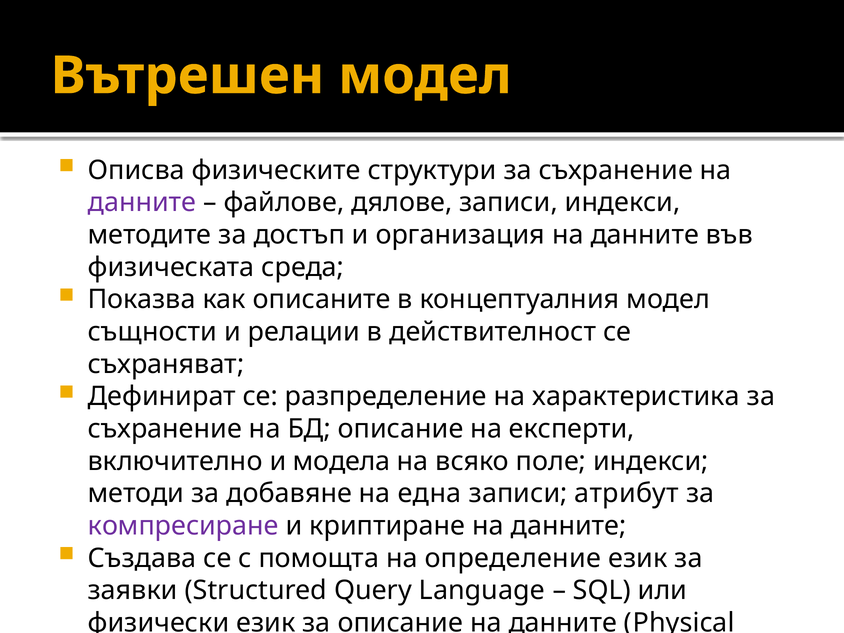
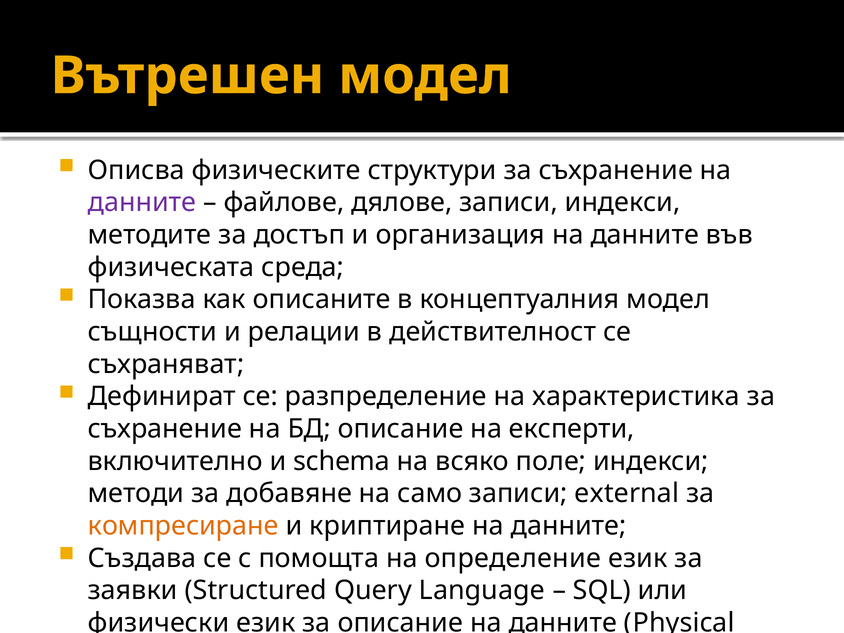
модела: модела -> schema (342, 461)
една: една -> само (430, 493)
атрибут: атрибут -> external (627, 493)
компресиране colour: purple -> orange (183, 526)
